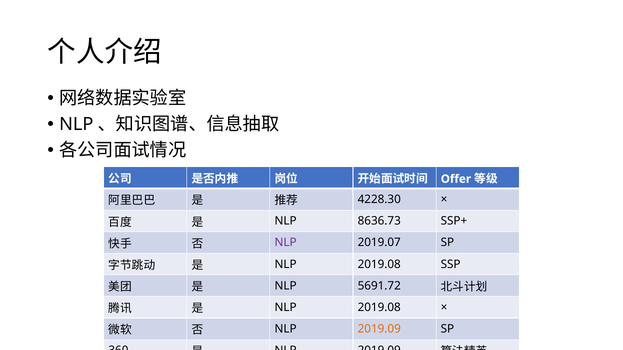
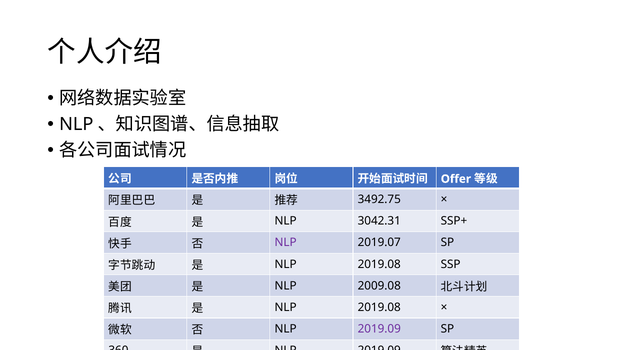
4228.30: 4228.30 -> 3492.75 (379, 200)
8636.73: 8636.73 -> 3042.31 (379, 221)
5691.72: 5691.72 -> 2009.08 (379, 286)
2019.09 colour: orange -> purple (379, 329)
